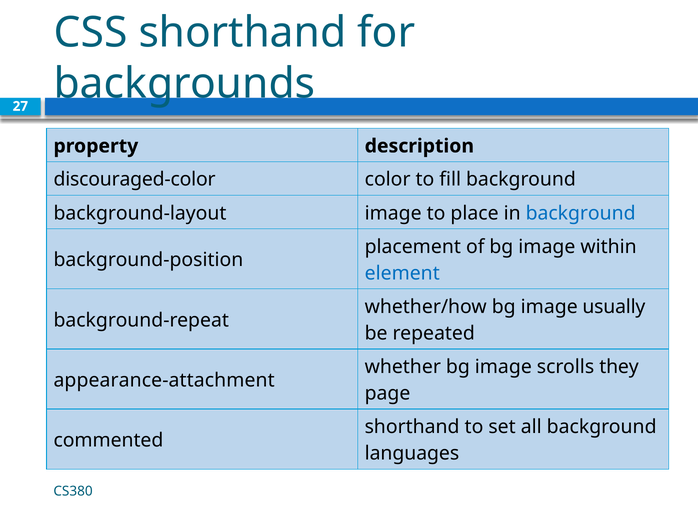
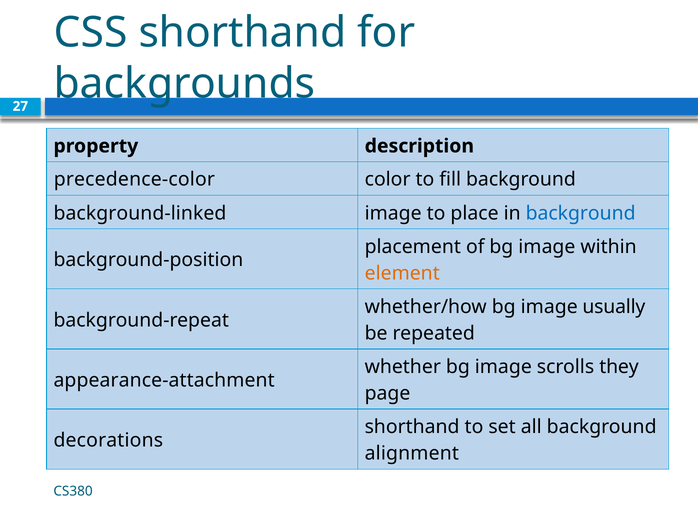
discouraged-color: discouraged-color -> precedence-color (134, 179)
background-layout: background-layout -> background-linked (140, 213)
element colour: blue -> orange (402, 273)
commented: commented -> decorations (108, 440)
languages: languages -> alignment (412, 453)
